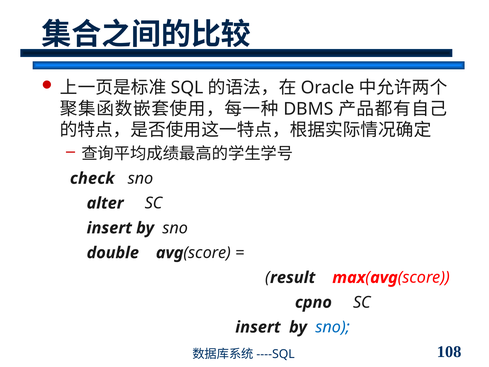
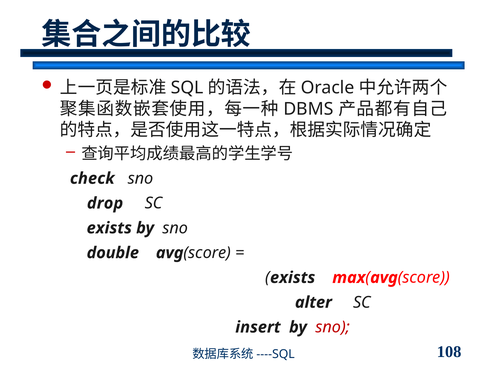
alter: alter -> drop (105, 203)
insert: insert -> exists (109, 228)
result: result -> exists (293, 277)
cpno: cpno -> alter (313, 302)
sno colour: blue -> red (333, 327)
